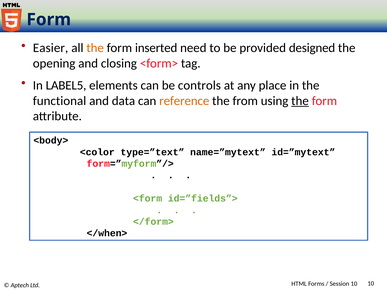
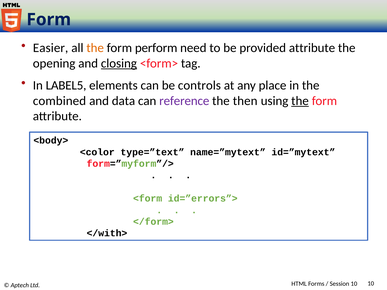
inserted: inserted -> perform (156, 48)
provided designed: designed -> attribute (312, 48)
closing underline: none -> present (119, 63)
functional: functional -> combined (59, 101)
reference colour: orange -> purple (184, 101)
from: from -> then (245, 101)
id=”fields”>: id=”fields”> -> id=”errors”> (203, 199)
</when>: </when> -> </with> (107, 233)
